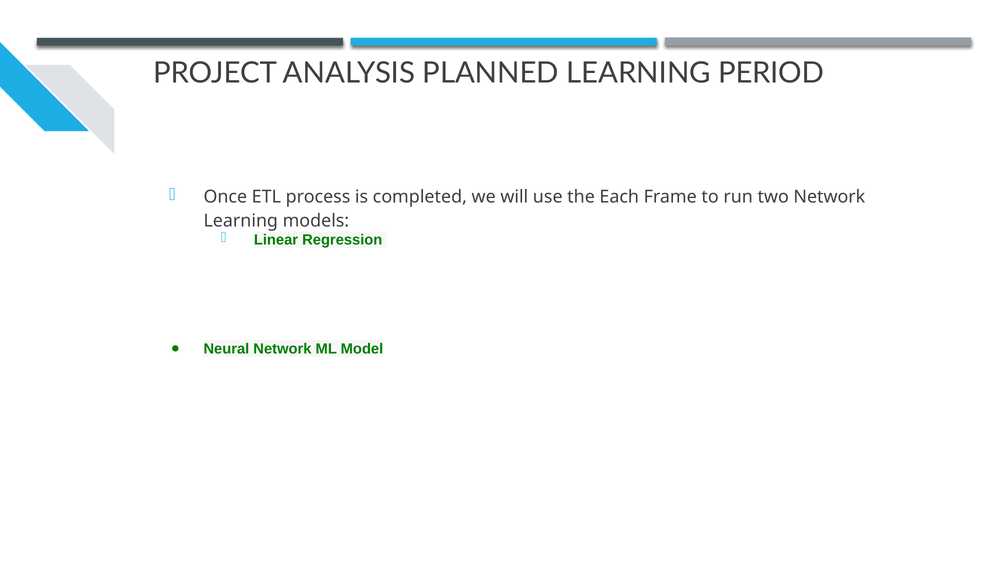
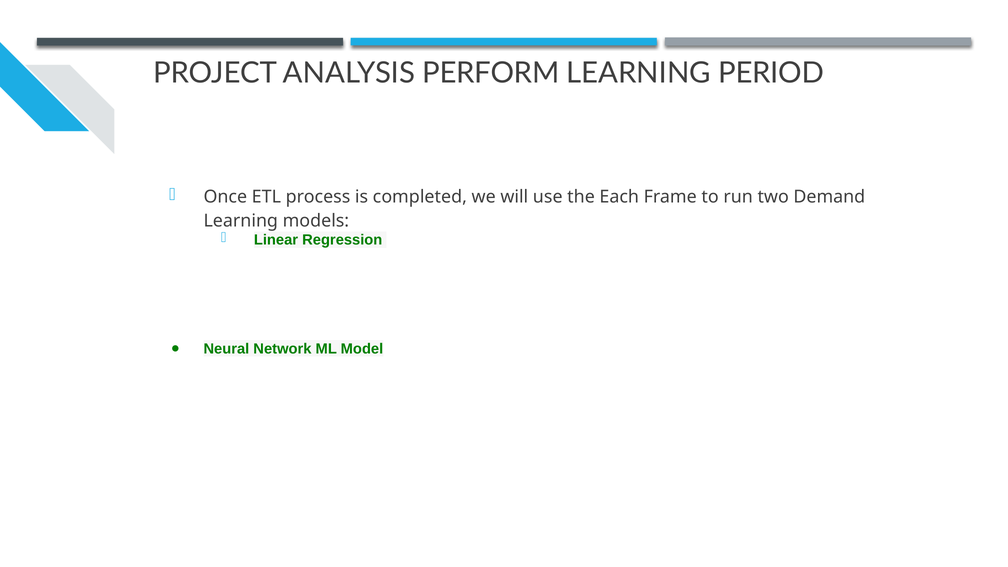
PLANNED: PLANNED -> PERFORM (491, 73)
two Network: Network -> Demand (829, 197)
